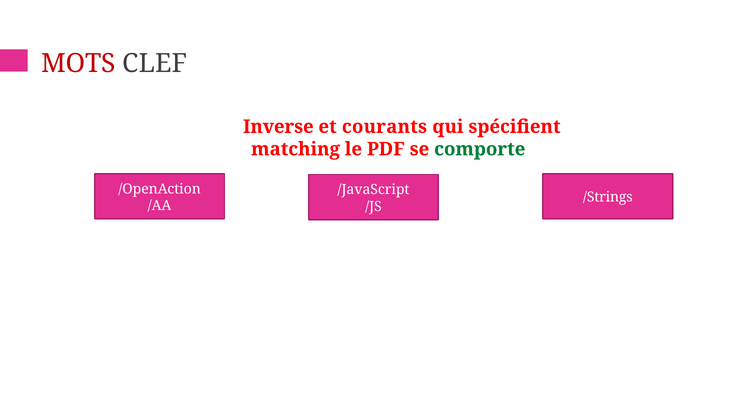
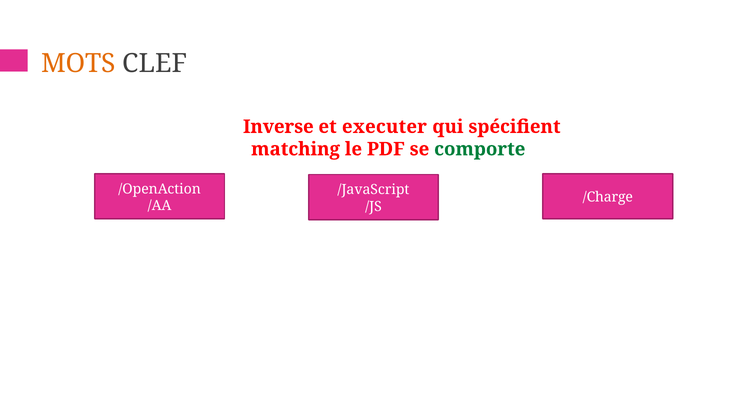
MOTS colour: red -> orange (78, 64)
courants: courants -> executer (384, 127)
/Strings: /Strings -> /Charge (608, 197)
